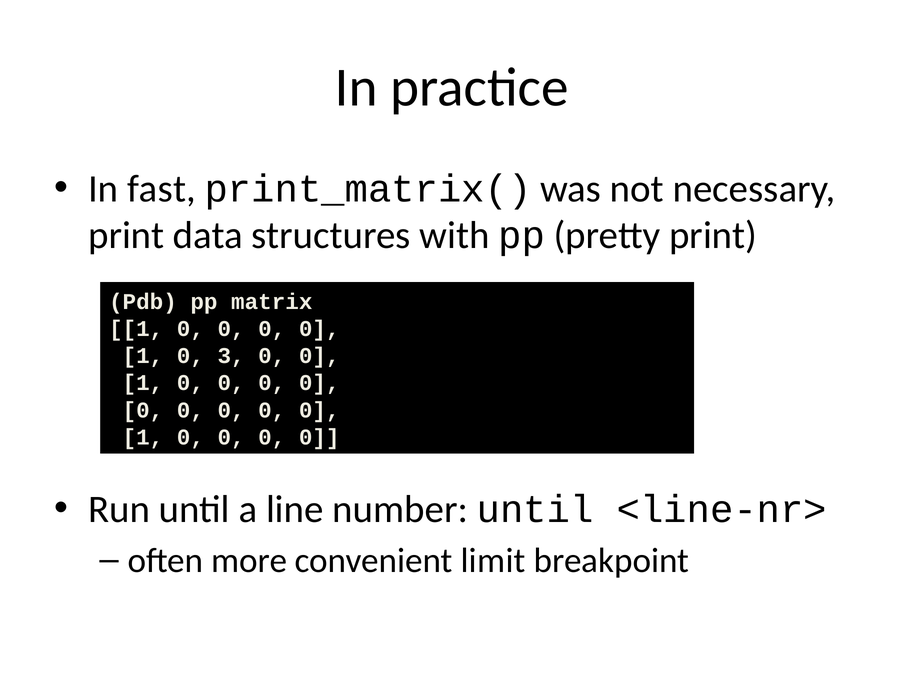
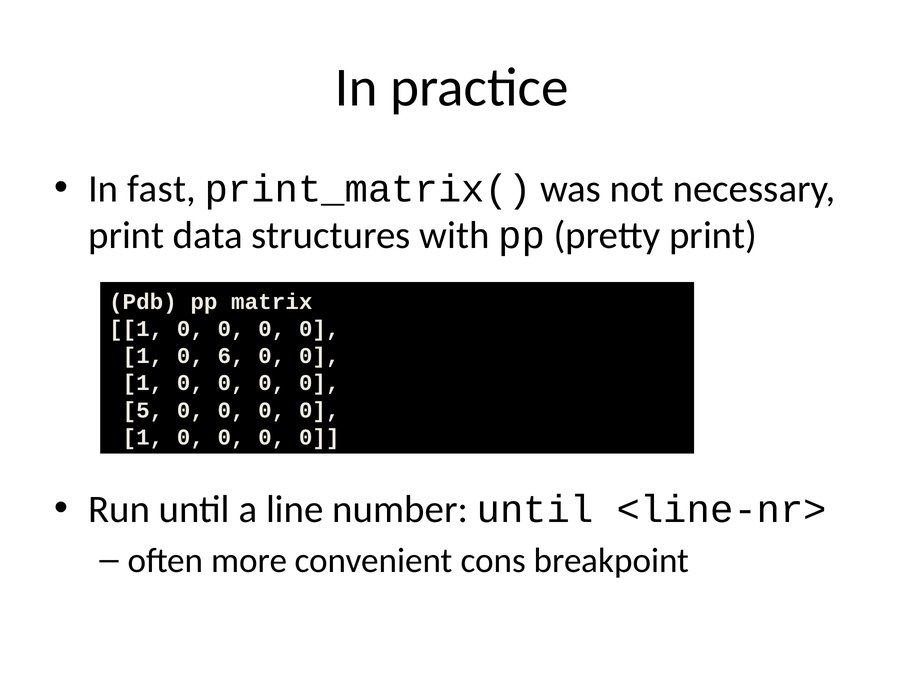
3: 3 -> 6 (231, 356)
0: 0 -> 5 (143, 410)
limit: limit -> cons (493, 561)
